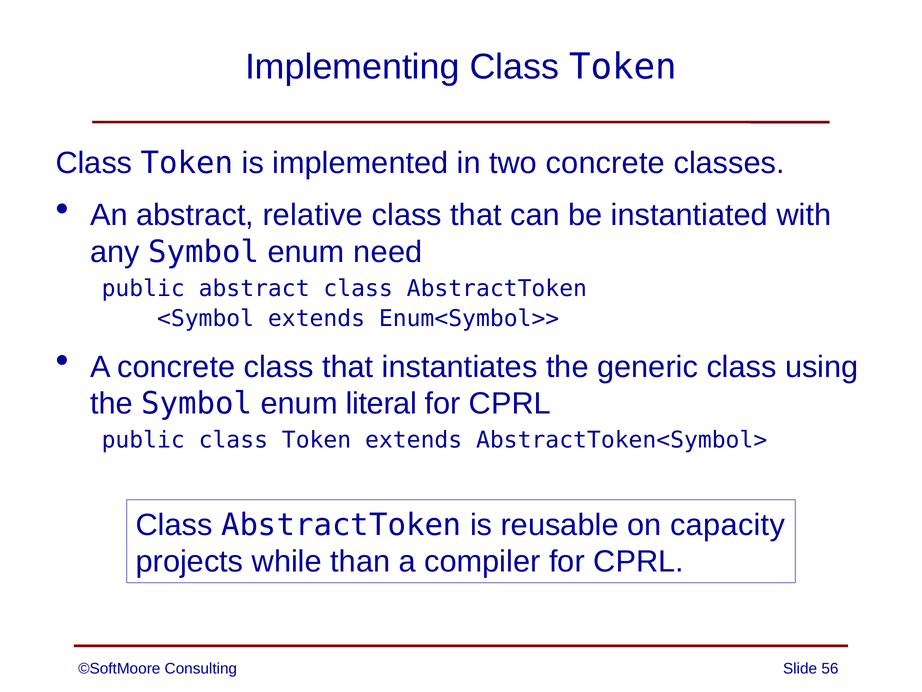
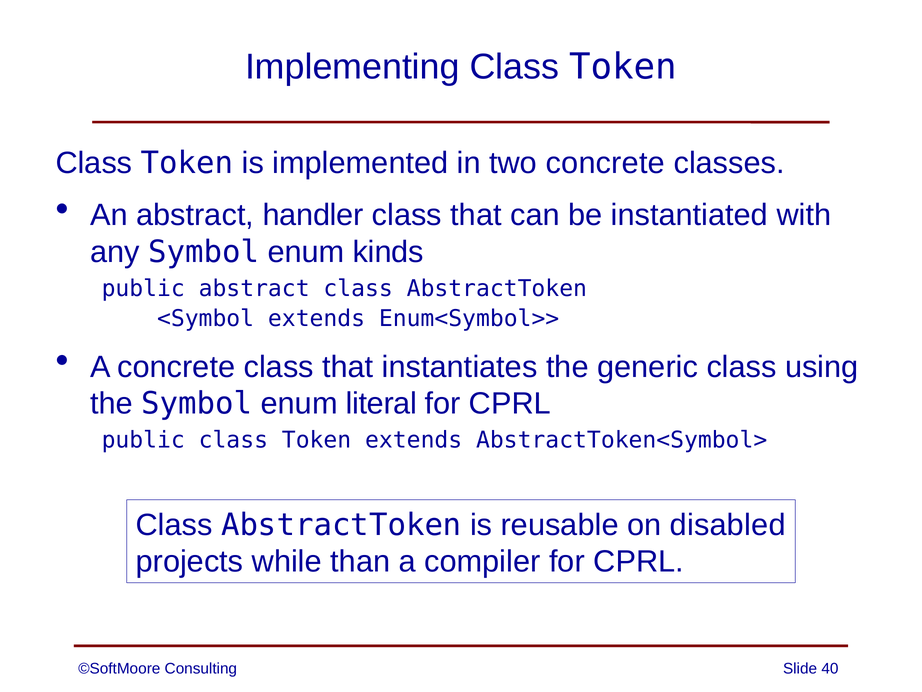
relative: relative -> handler (313, 215)
need: need -> kinds (388, 252)
capacity: capacity -> disabled (728, 525)
56: 56 -> 40 (830, 668)
